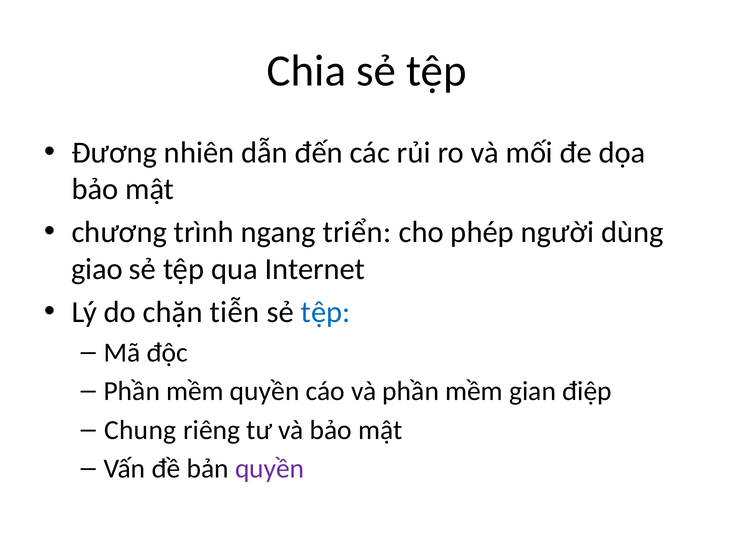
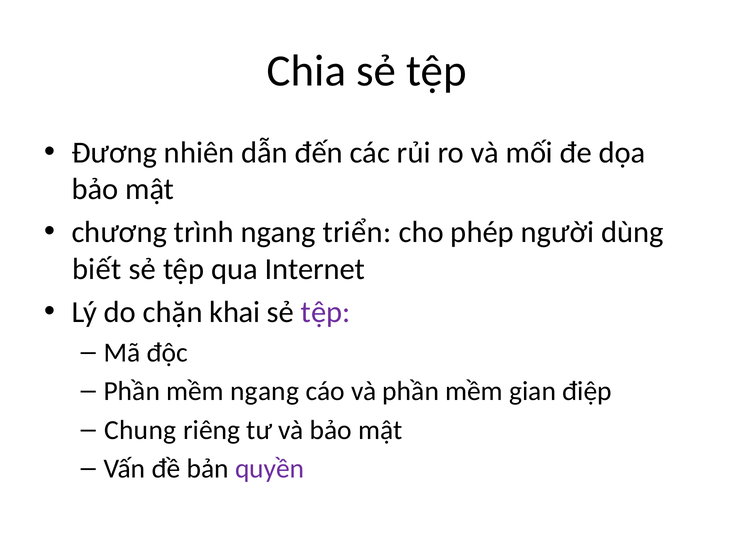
giao: giao -> biết (97, 269)
tiễn: tiễn -> khai (235, 312)
tệp colour: blue -> purple (326, 312)
mềm quyền: quyền -> ngang (265, 392)
